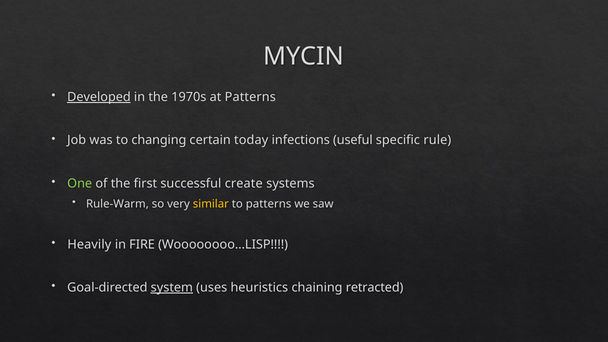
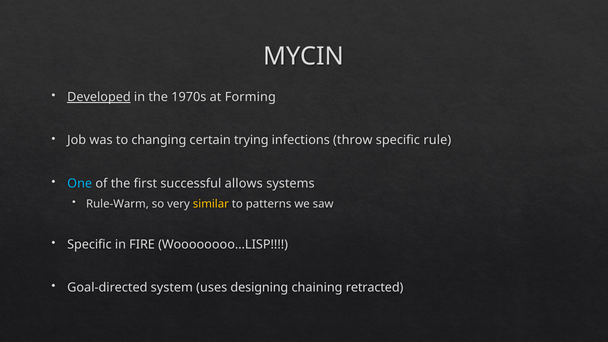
at Patterns: Patterns -> Forming (250, 97)
today: today -> trying (251, 140)
useful: useful -> throw (353, 140)
One colour: light green -> light blue (80, 183)
create: create -> allows (244, 183)
Heavily: Heavily -> Specific (89, 245)
system underline: present -> none (172, 288)
heuristics: heuristics -> designing (259, 288)
